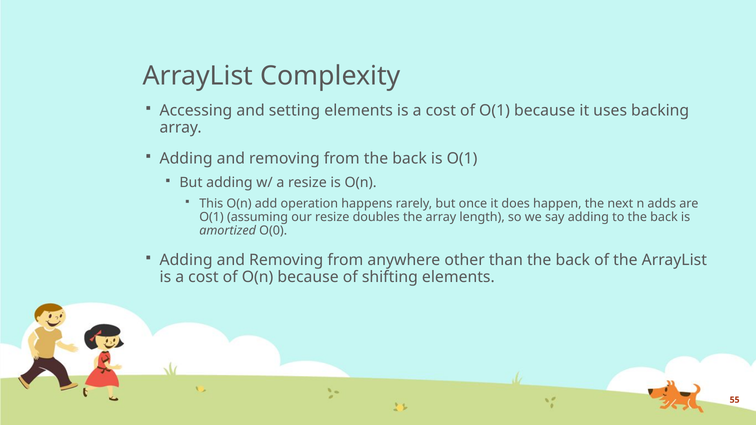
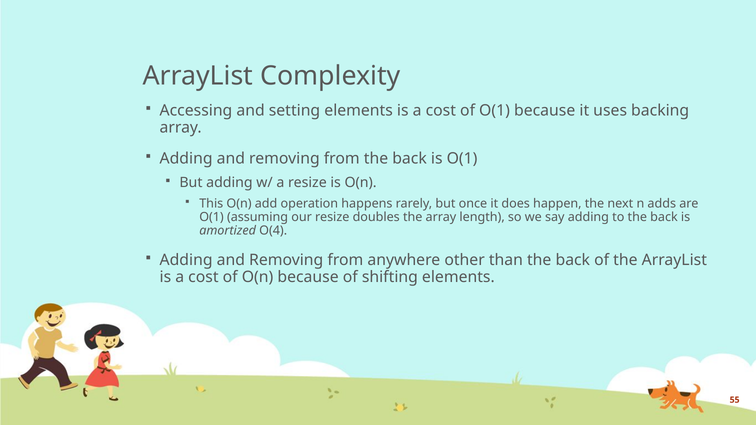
O(0: O(0 -> O(4 (273, 231)
